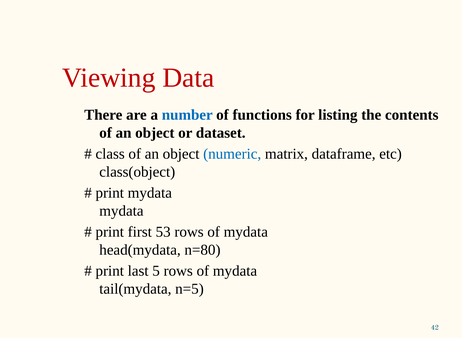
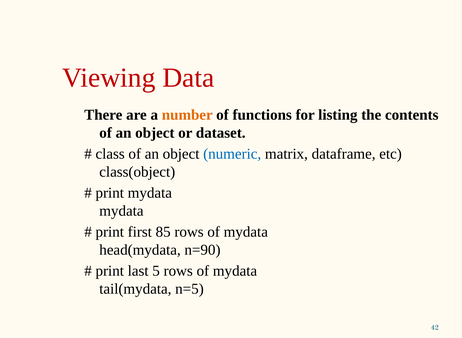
number colour: blue -> orange (187, 115)
53: 53 -> 85 (163, 232)
n=80: n=80 -> n=90 (202, 250)
